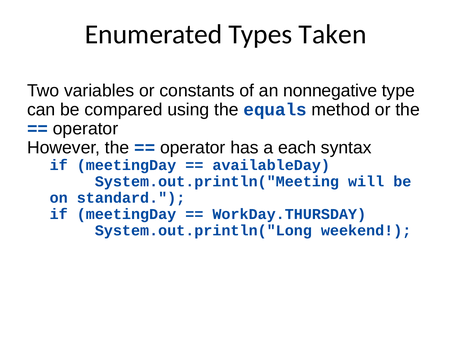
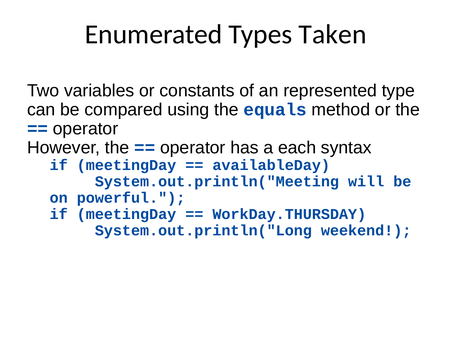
nonnegative: nonnegative -> represented (330, 91)
standard: standard -> powerful (131, 198)
